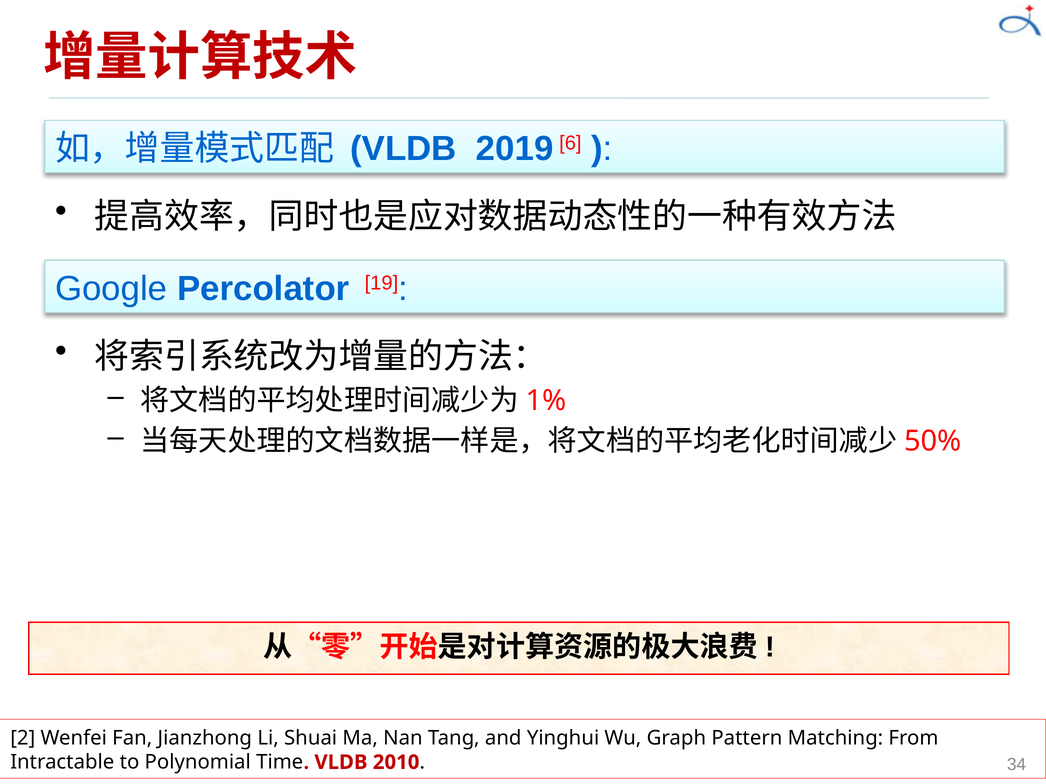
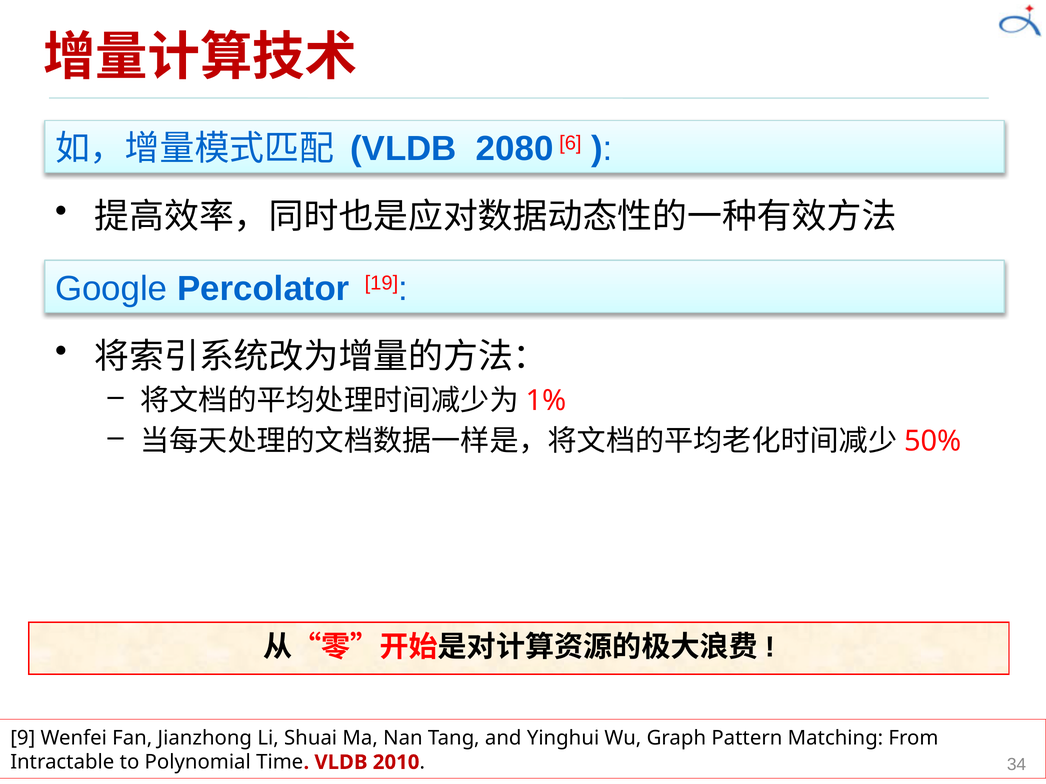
2019: 2019 -> 2080 (515, 149)
2: 2 -> 9 (23, 738)
